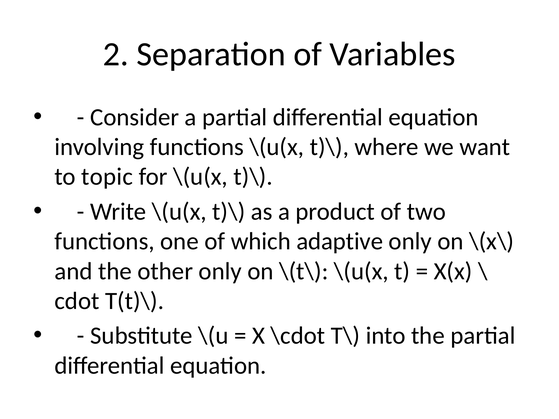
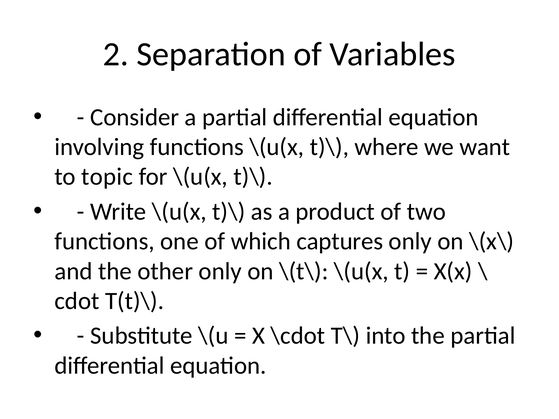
adaptive: adaptive -> captures (340, 242)
